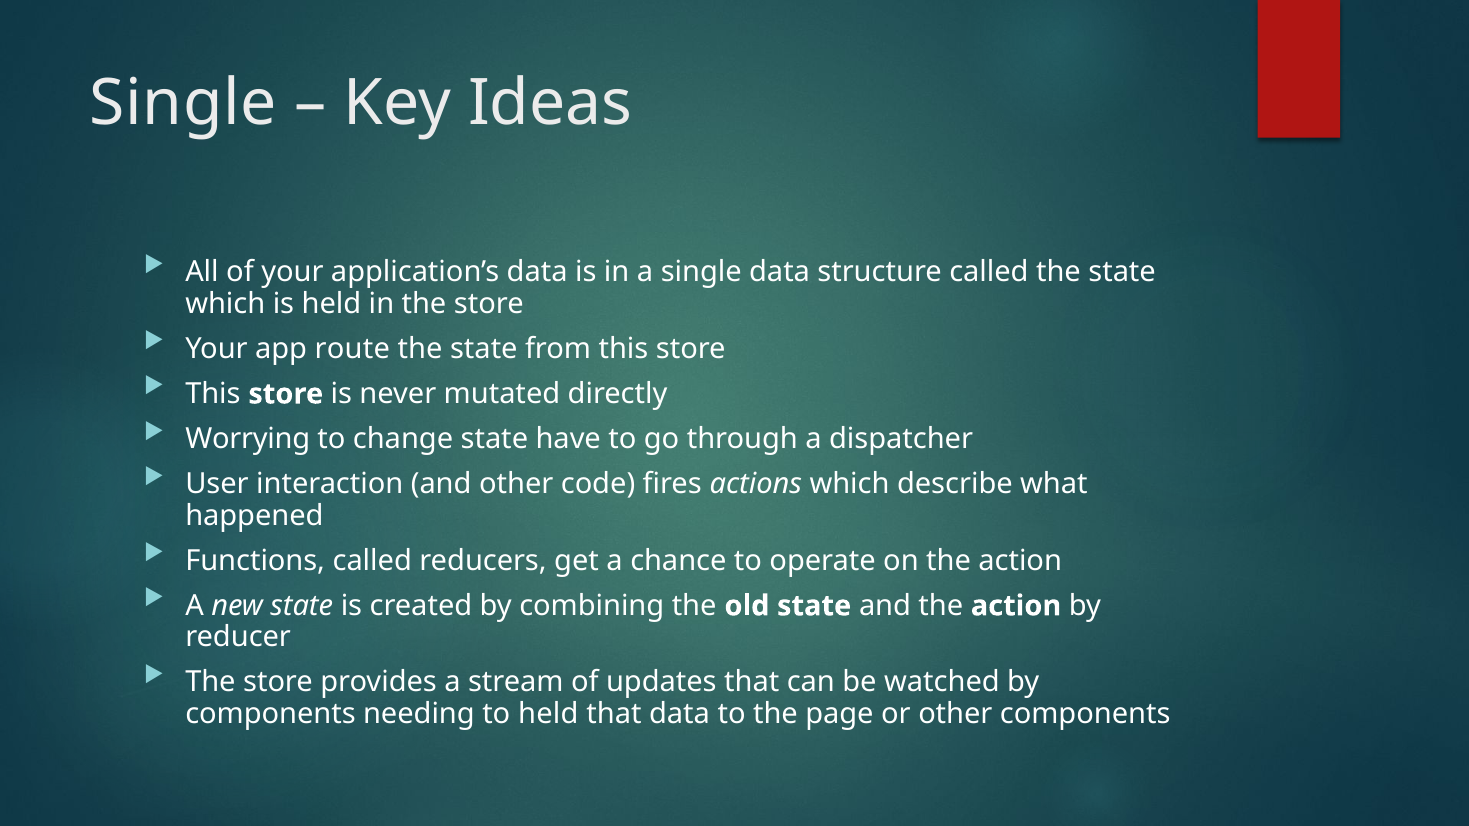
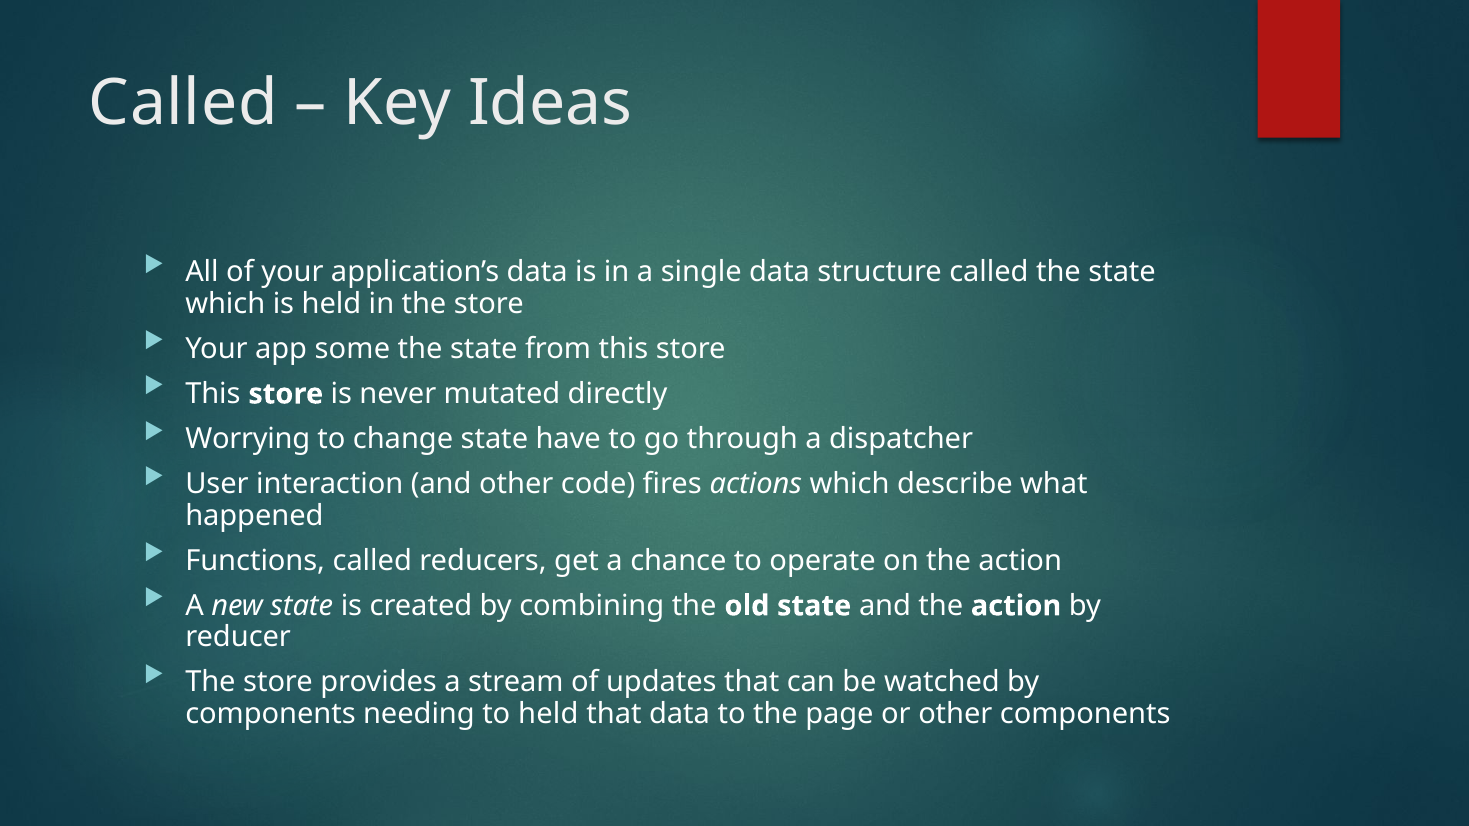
Single: Single -> Called (183, 103)
route: route -> some (352, 349)
